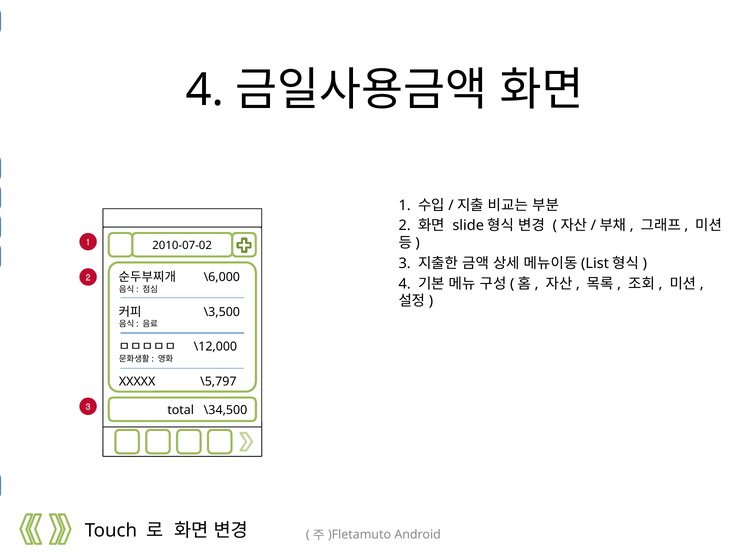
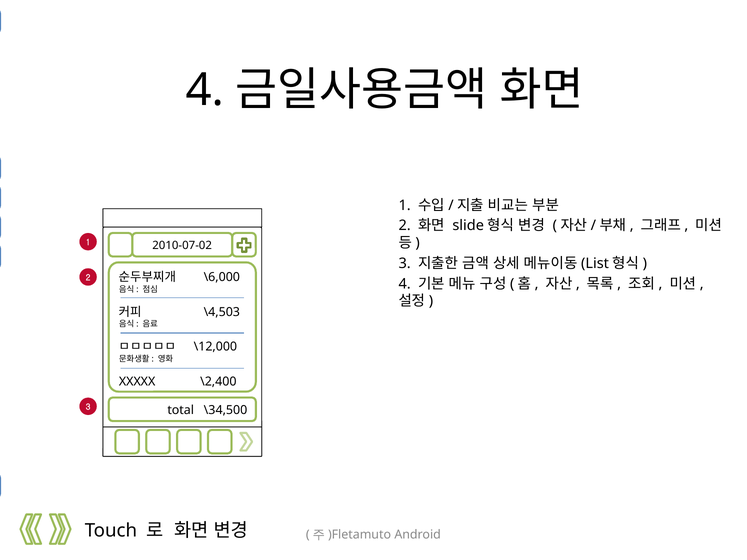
\3,500: \3,500 -> \4,503 (222, 312)
\5,797: \5,797 -> \2,400 (218, 382)
